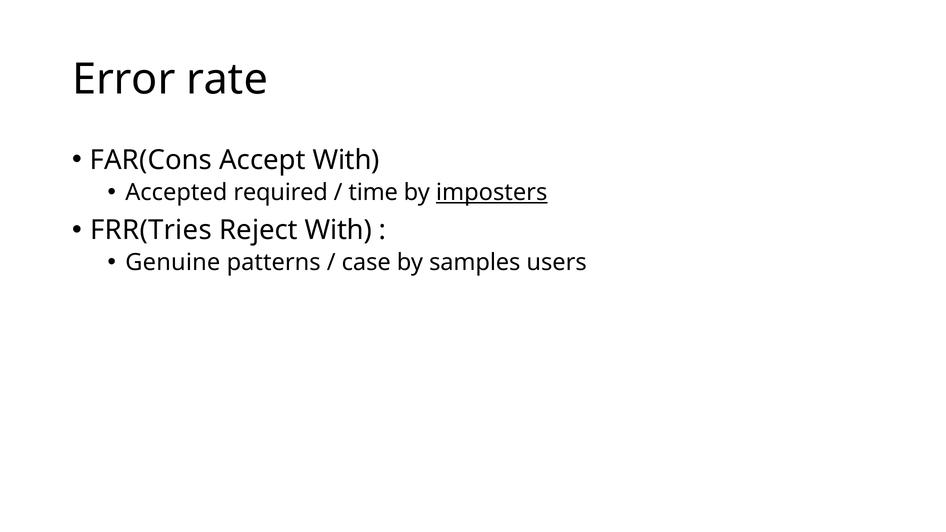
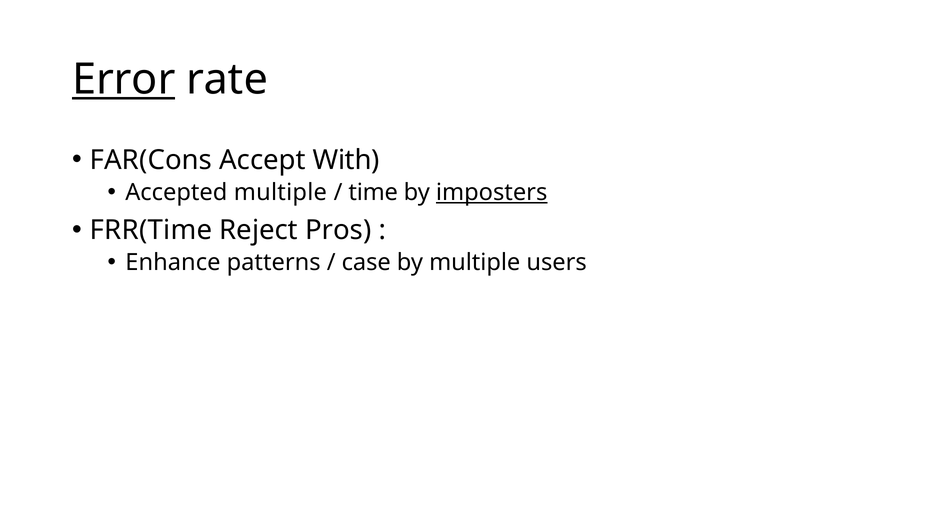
Error underline: none -> present (124, 79)
Accepted required: required -> multiple (280, 193)
FRR(Tries: FRR(Tries -> FRR(Time (151, 230)
Reject With: With -> Pros (338, 230)
Genuine: Genuine -> Enhance (173, 263)
by samples: samples -> multiple (475, 263)
